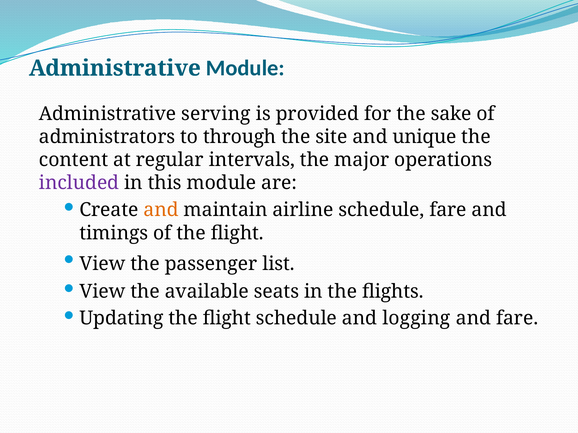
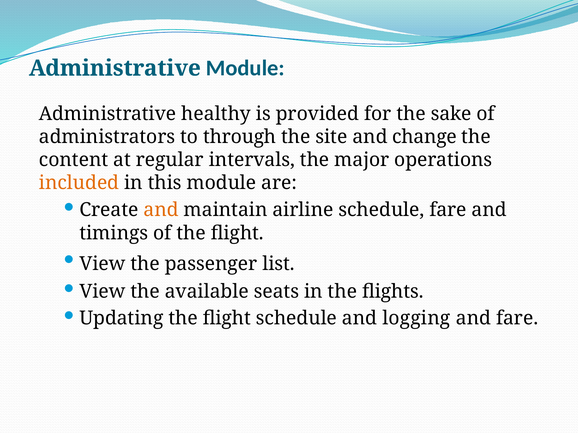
serving: serving -> healthy (216, 114)
unique: unique -> change (425, 137)
included colour: purple -> orange (79, 183)
